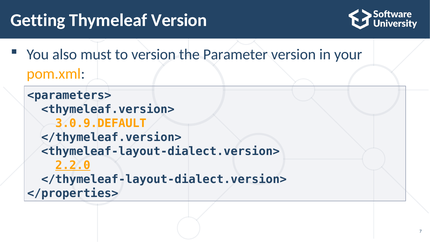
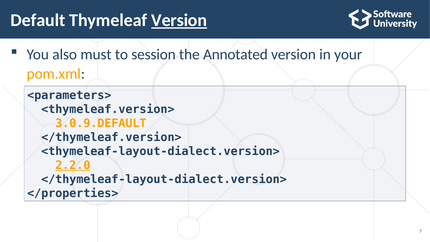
Getting: Getting -> Default (38, 20)
Version underline: none -> present (179, 20)
to version: version -> session (154, 55)
Parameter: Parameter -> Annotated (235, 55)
